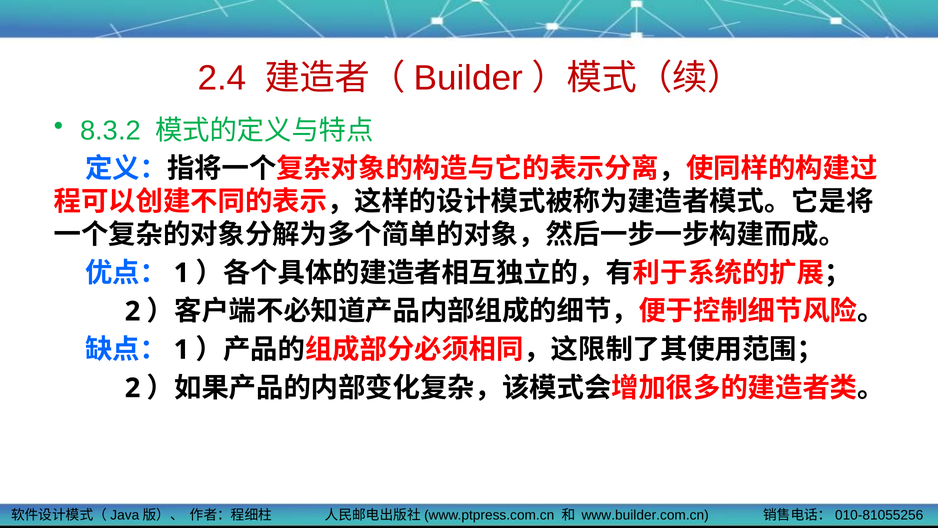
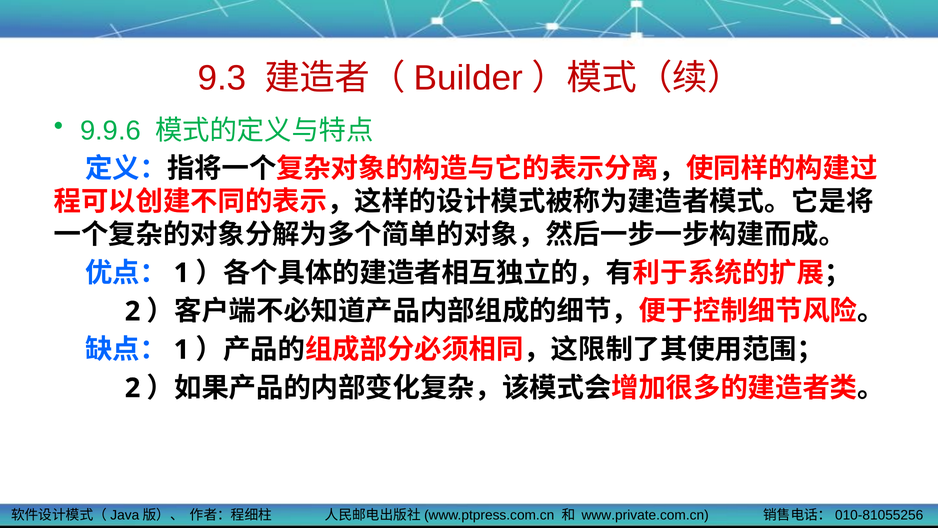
2.4: 2.4 -> 9.3 (222, 78)
8.3.2: 8.3.2 -> 9.9.6 (111, 131)
www.builder.com.cn: www.builder.com.cn -> www.private.com.cn (645, 515)
